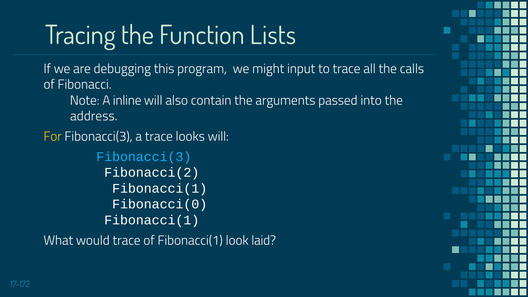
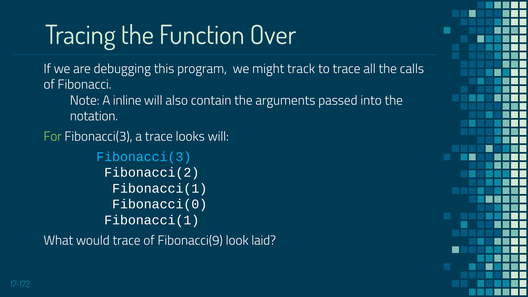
Lists: Lists -> Over (273, 35)
input: input -> track (301, 69)
address: address -> notation (94, 116)
For colour: yellow -> light green (53, 137)
of Fibonacci(1: Fibonacci(1 -> Fibonacci(9 (190, 240)
